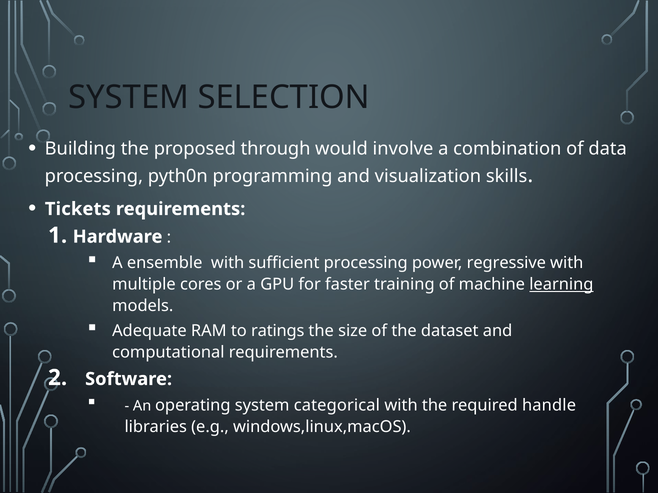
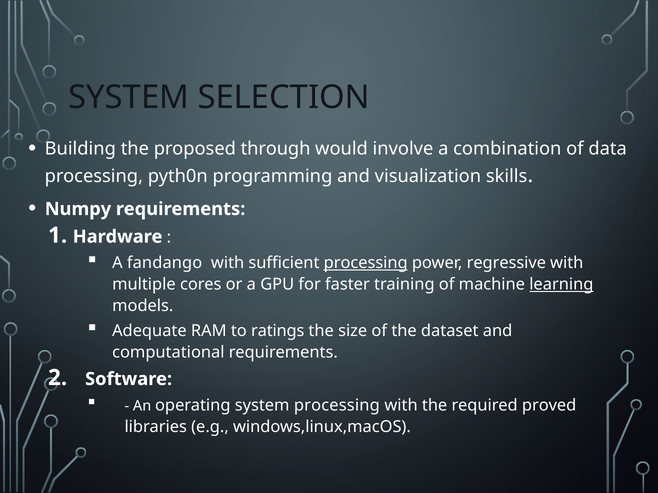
Tickets: Tickets -> Numpy (78, 209)
ensemble: ensemble -> fandango (165, 263)
processing underline: none -> present (366, 263)
system categorical: categorical -> processing (337, 406)
handle: handle -> proved (549, 406)
